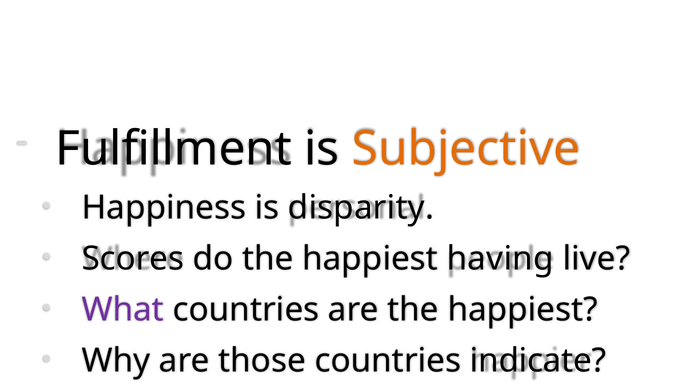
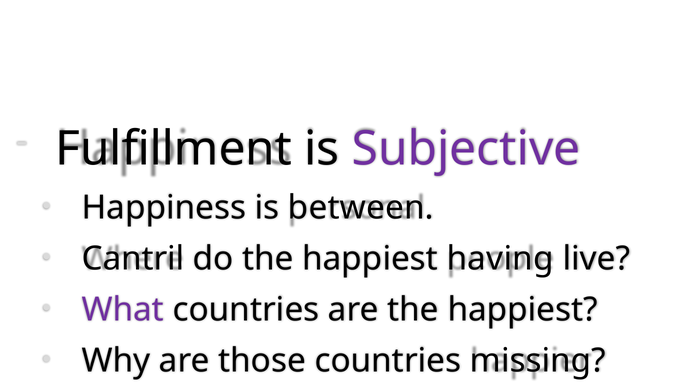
Subjective colour: orange -> purple (466, 149)
disparity: disparity -> between (361, 208)
Scores: Scores -> Cantril (133, 259)
indicate: indicate -> missing (538, 361)
